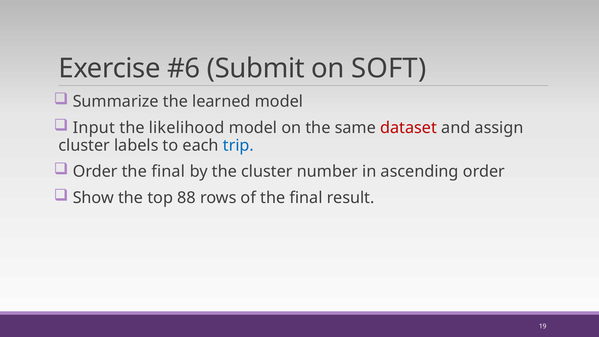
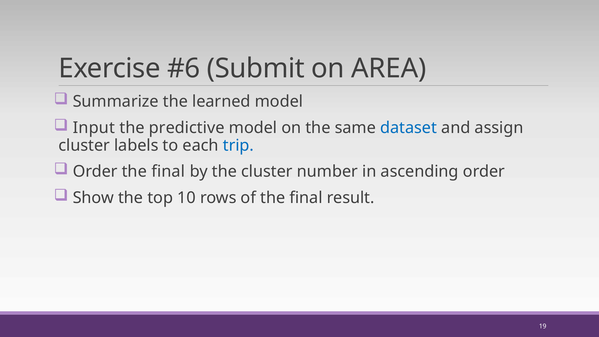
SOFT: SOFT -> AREA (389, 68)
likelihood: likelihood -> predictive (187, 128)
dataset colour: red -> blue (409, 128)
88: 88 -> 10 (187, 198)
